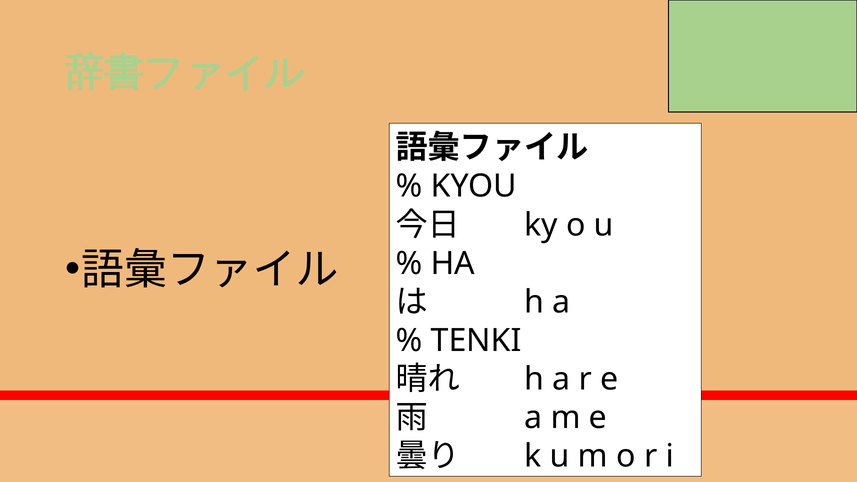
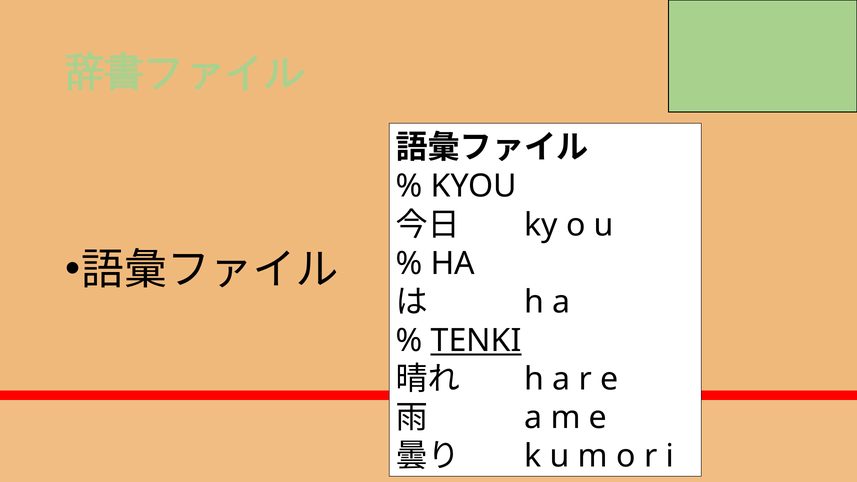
TENKI underline: none -> present (476, 341)
